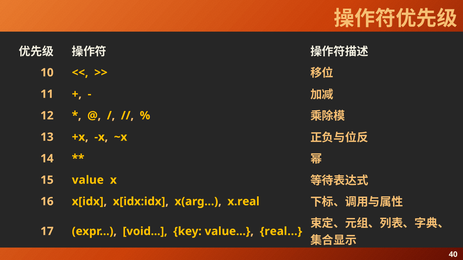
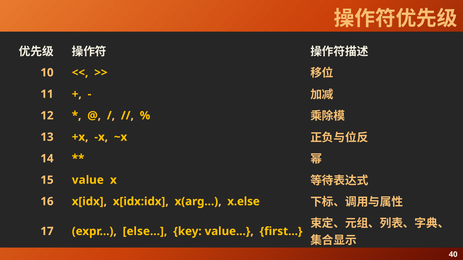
x.real: x.real -> x.else (244, 202)
void: void -> else (145, 232)
real: real -> first (281, 232)
